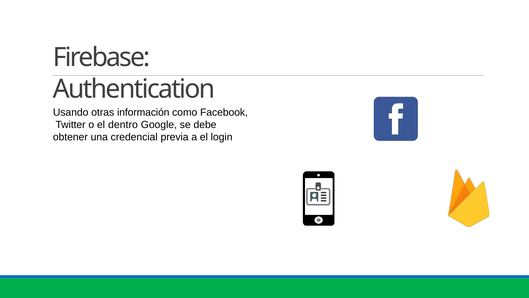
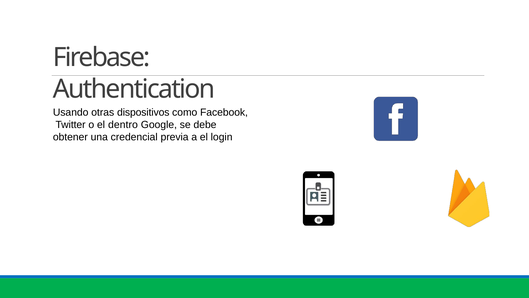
información: información -> dispositivos (143, 112)
